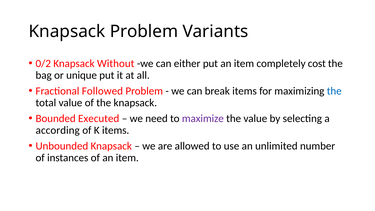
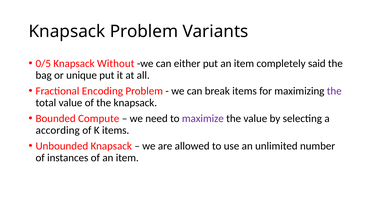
0/2: 0/2 -> 0/5 (43, 63)
cost: cost -> said (317, 63)
Followed: Followed -> Encoding (102, 91)
the colour: blue -> purple (334, 91)
Executed: Executed -> Compute (99, 118)
